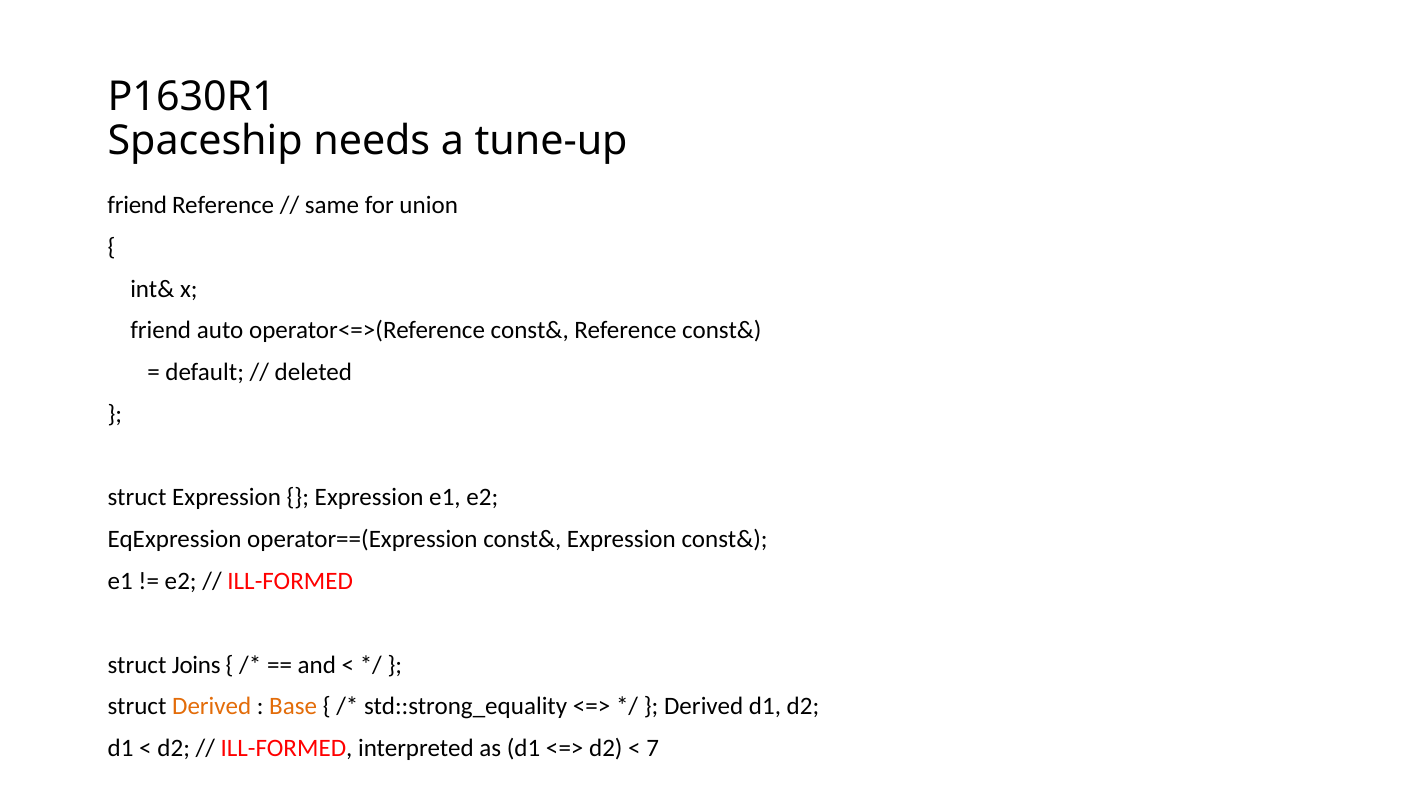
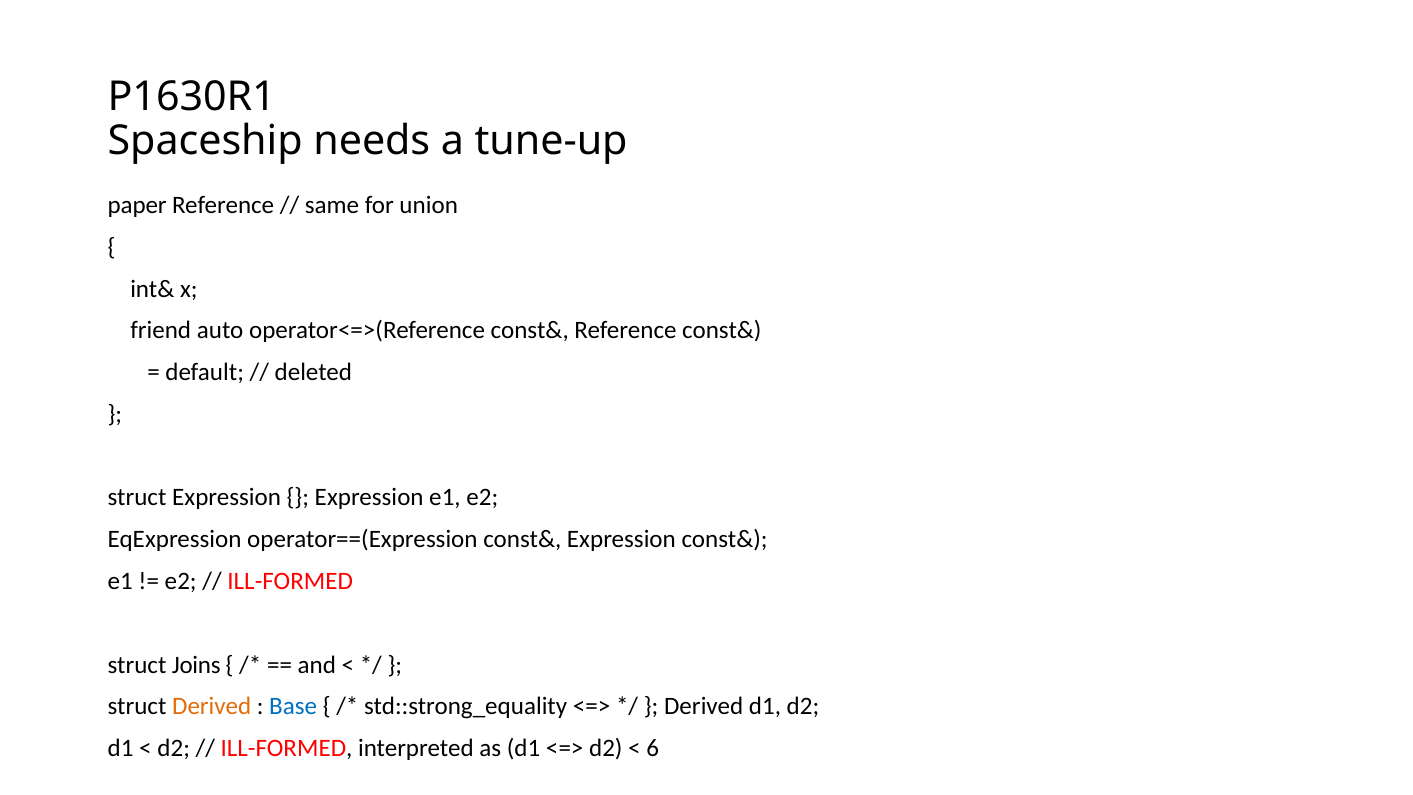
friend: friend -> paper (137, 205)
Base colour: orange -> blue (293, 706)
7: 7 -> 6 (653, 748)
